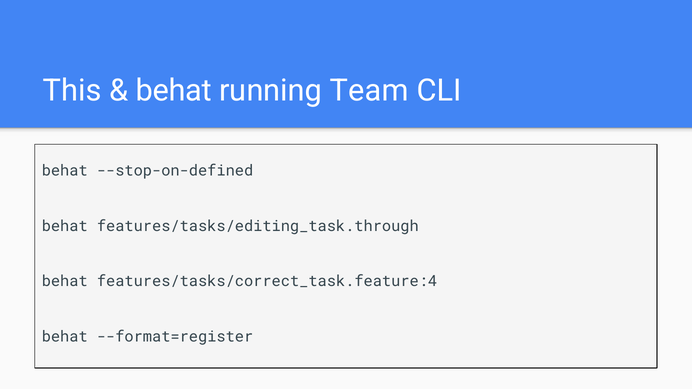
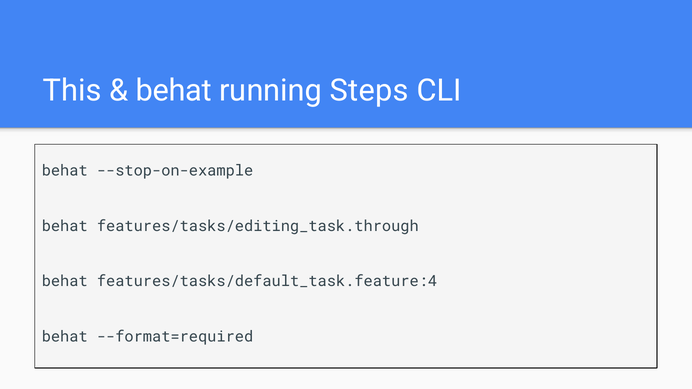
Team: Team -> Steps (369, 91)
--stop-on-defined: --stop-on-defined -> --stop-on-example (175, 171)
features/tasks/correct_task.feature:4: features/tasks/correct_task.feature:4 -> features/tasks/default_task.feature:4 (267, 281)
--format=register: --format=register -> --format=required (175, 337)
